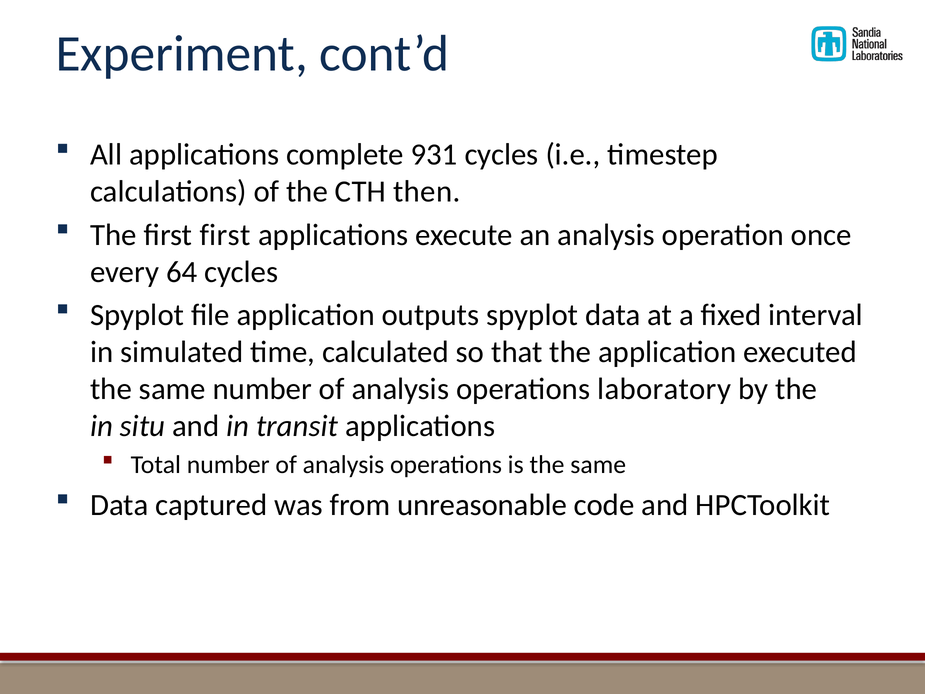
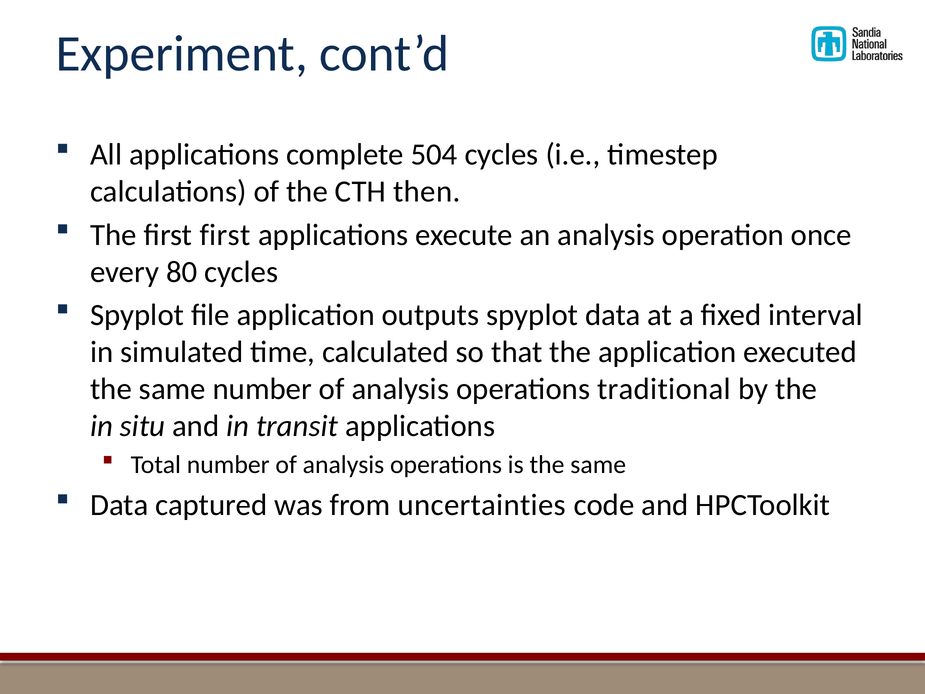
931: 931 -> 504 (434, 155)
64: 64 -> 80 (182, 272)
laboratory: laboratory -> traditional (664, 389)
unreasonable: unreasonable -> uncertainties (482, 505)
